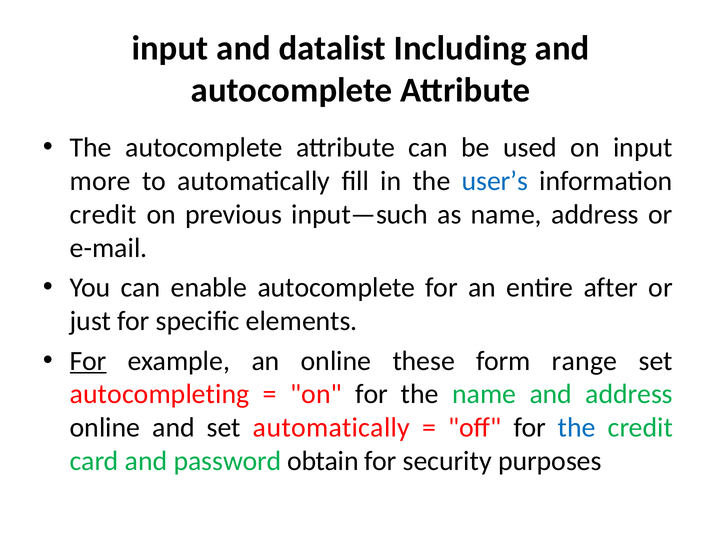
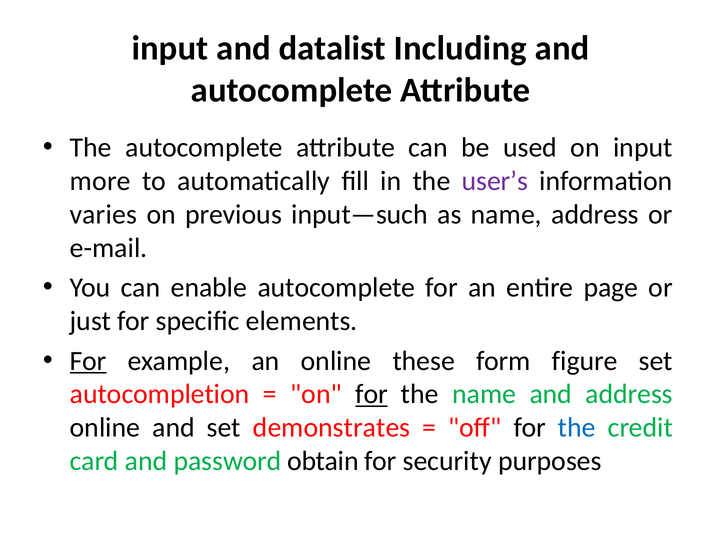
user’s colour: blue -> purple (495, 181)
credit: credit -> varies (103, 214)
after: after -> page (611, 288)
range: range -> figure (585, 361)
autocompleting: autocompleting -> autocompletion (160, 394)
for underline: none -> present (372, 394)
set automatically: automatically -> demonstrates (332, 428)
